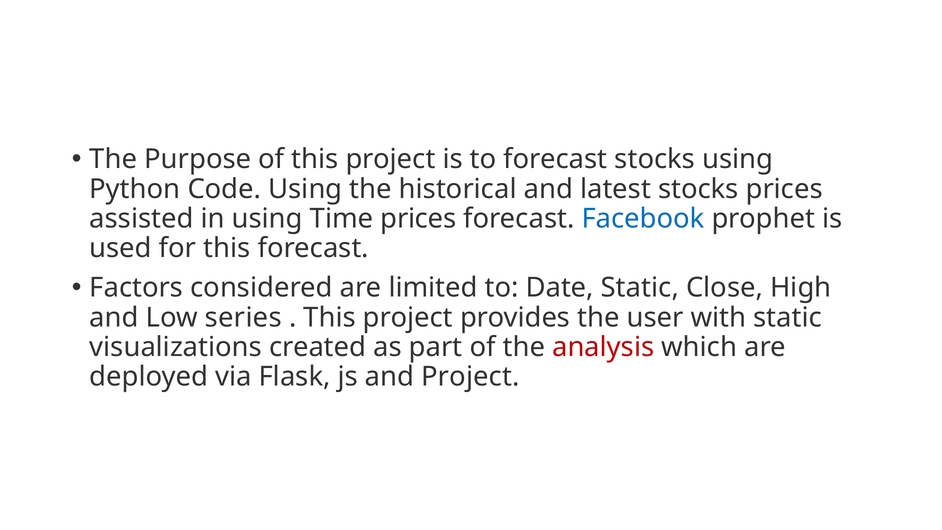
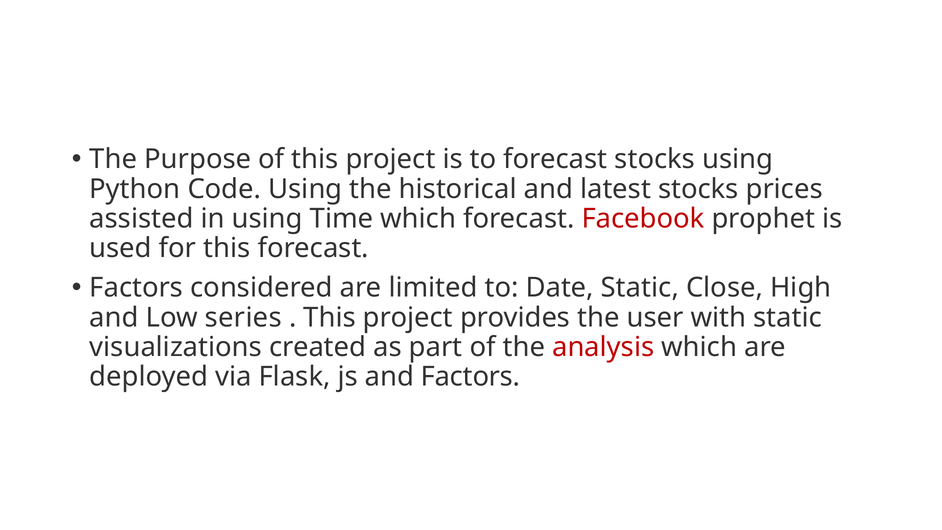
Time prices: prices -> which (418, 219)
Facebook colour: blue -> red (643, 219)
and Project: Project -> Factors (471, 377)
